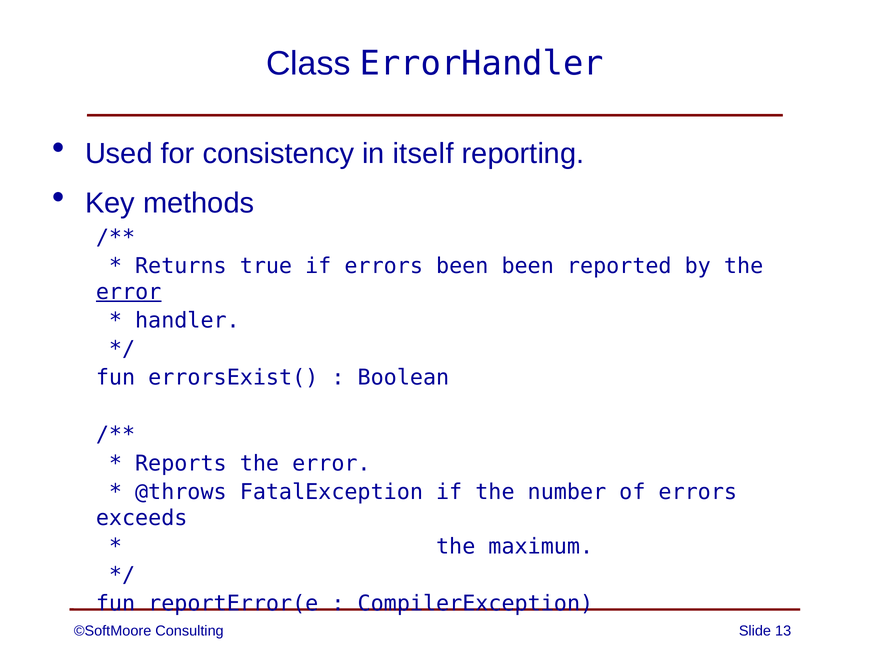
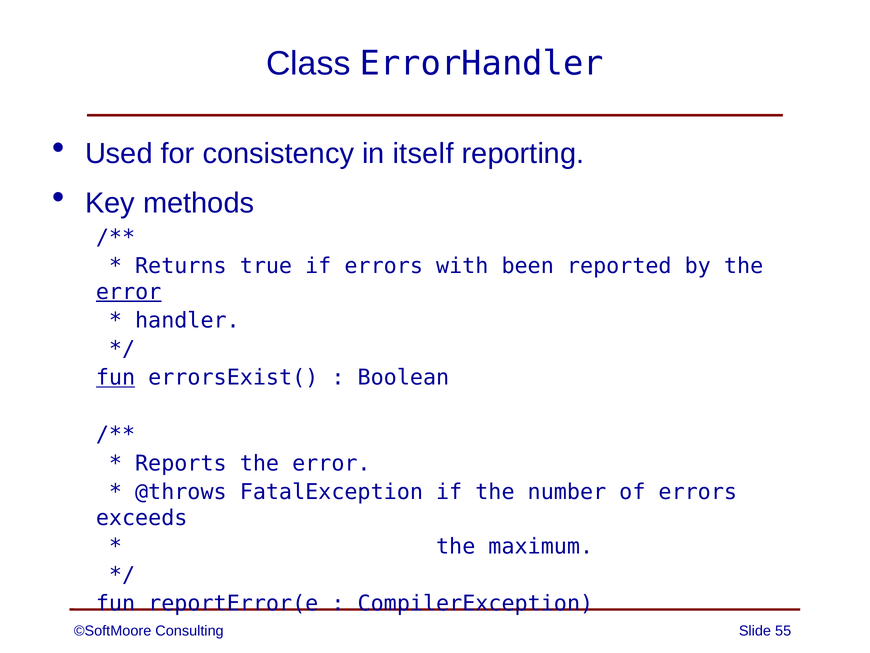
errors been: been -> with (462, 266)
fun underline: none -> present (116, 377)
13: 13 -> 55 (783, 630)
